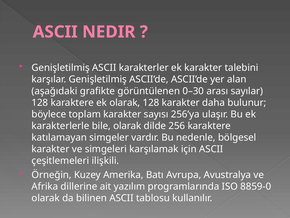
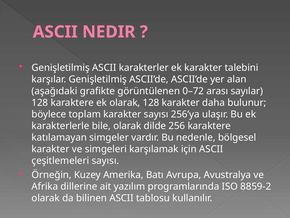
0–30: 0–30 -> 0–72 (193, 91)
çeşitlemeleri ilişkili: ilişkili -> sayısı (105, 160)
8859-0: 8859-0 -> 8859-2 (256, 186)
